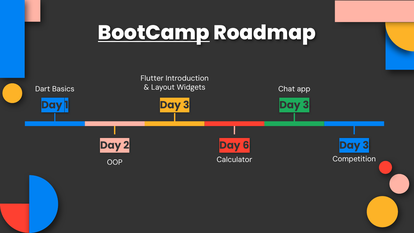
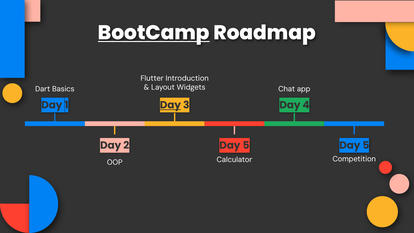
Day underline: none -> present (170, 105)
3: 3 -> 4 (306, 105)
6: 6 -> 5 (246, 145)
3: 3 -> 5 (366, 145)
